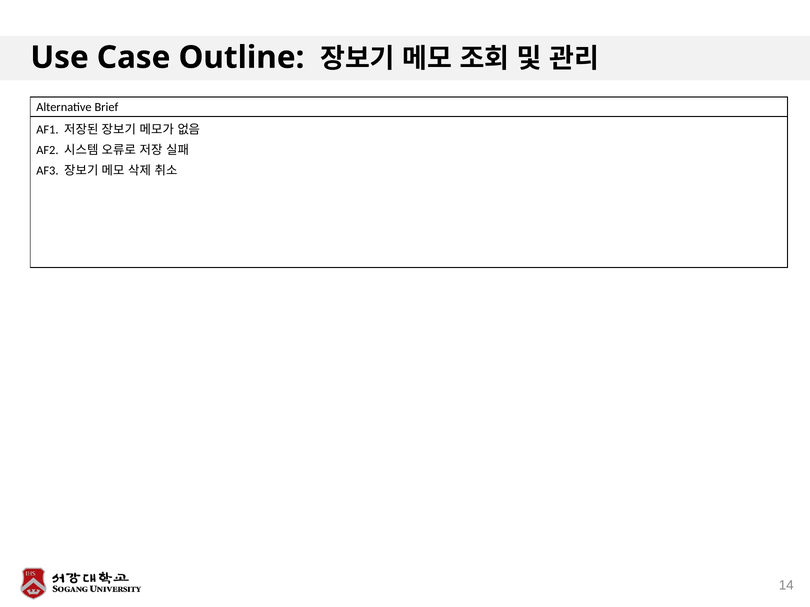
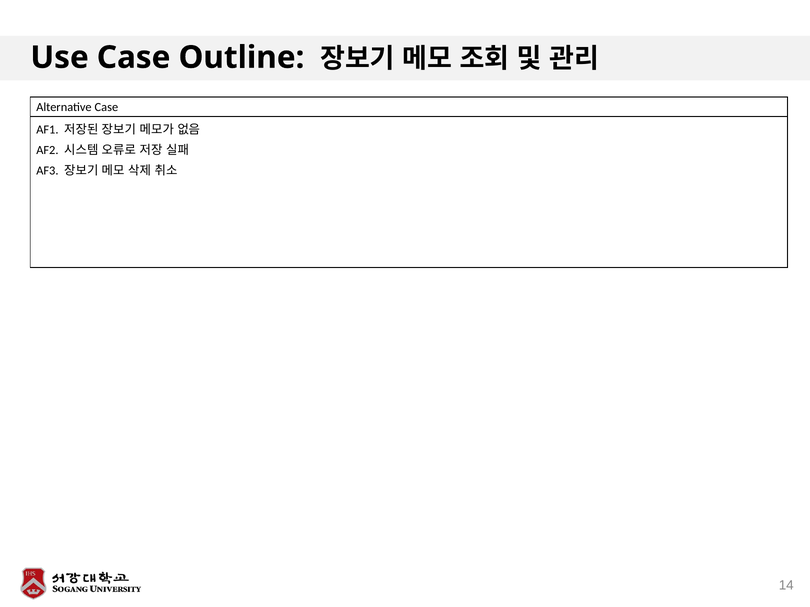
Alternative Brief: Brief -> Case (106, 107)
